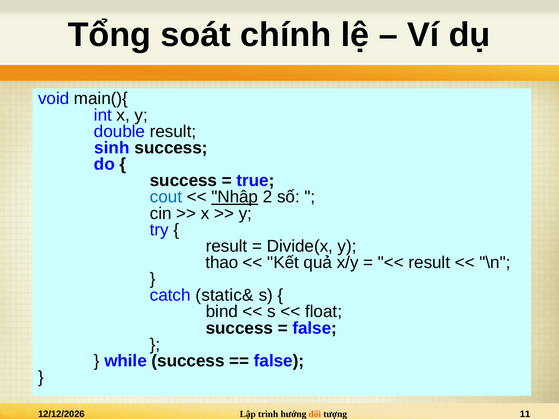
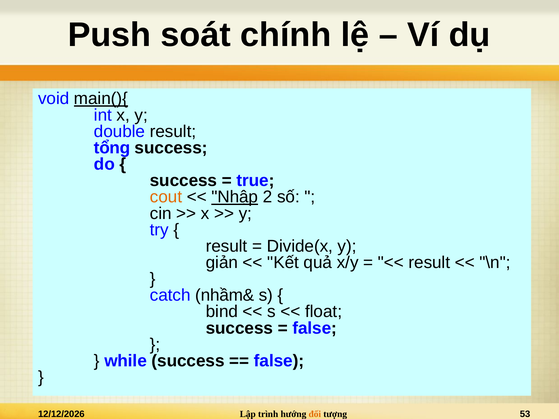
Tổng: Tổng -> Push (109, 35)
main(){ underline: none -> present (101, 99)
sinh: sinh -> tổng (112, 148)
cout colour: blue -> orange (166, 197)
thao: thao -> giản (222, 263)
static&: static& -> nhầm& (225, 295)
11: 11 -> 53 (525, 414)
